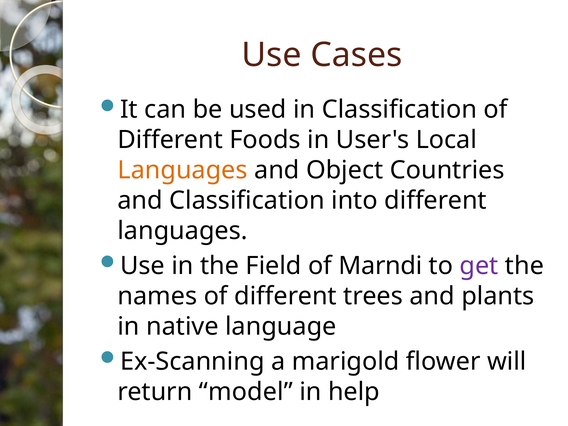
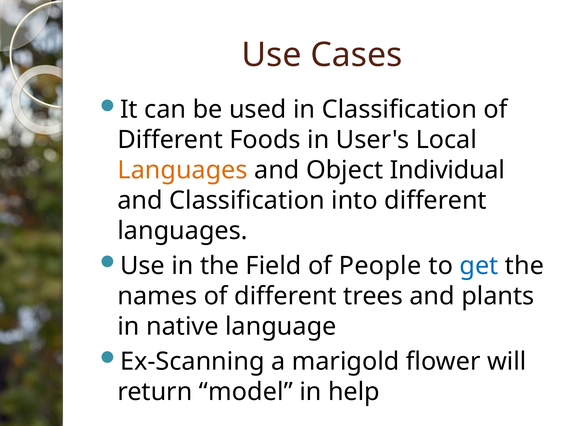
Countries: Countries -> Individual (447, 170)
Marndi: Marndi -> People (380, 266)
get colour: purple -> blue (479, 266)
